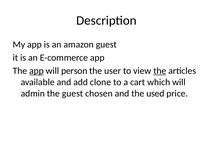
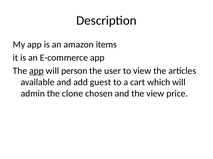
amazon guest: guest -> items (106, 45)
the underline: present -> none (160, 71)
clone: clone -> guest (101, 83)
the guest: guest -> clone (73, 94)
the used: used -> view (155, 94)
